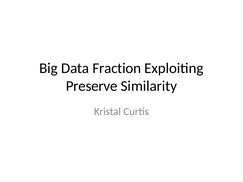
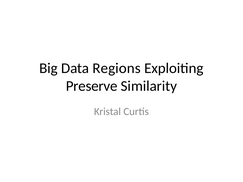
Fraction: Fraction -> Regions (117, 68)
